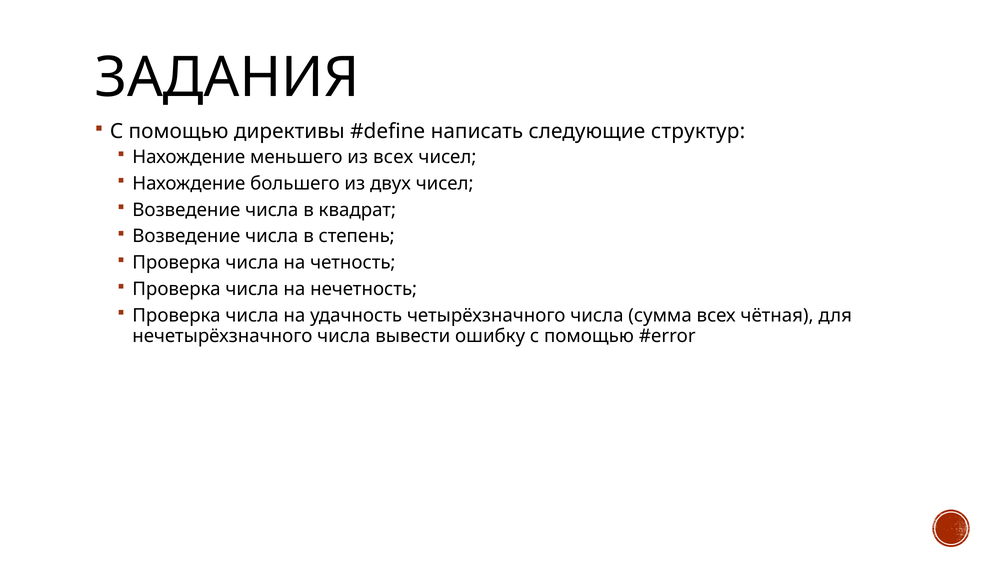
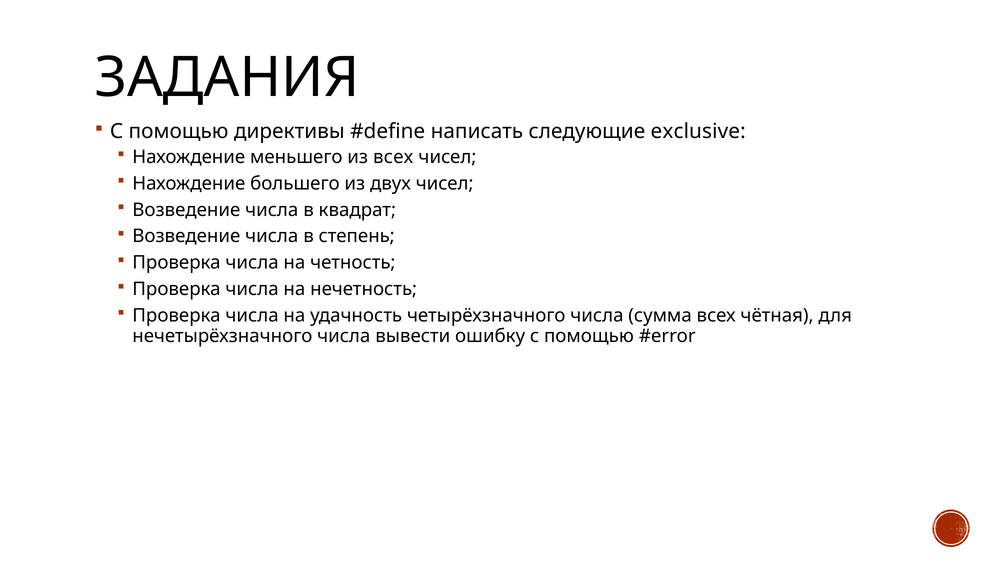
структур: структур -> exclusive (698, 131)
